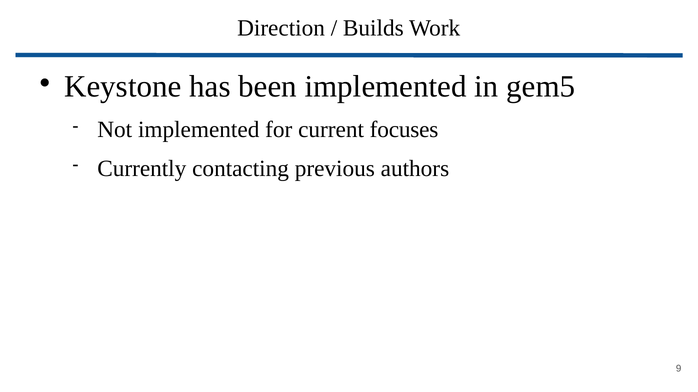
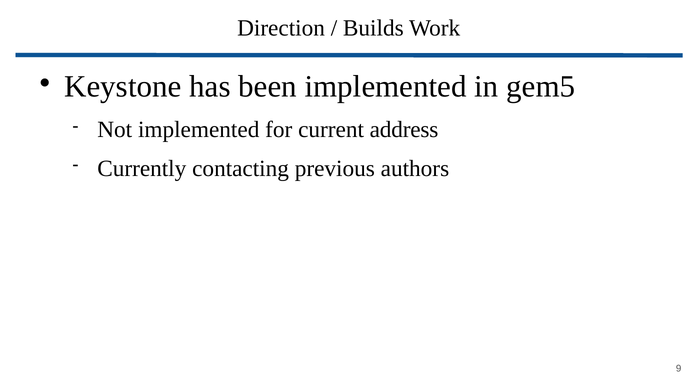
focuses: focuses -> address (404, 130)
